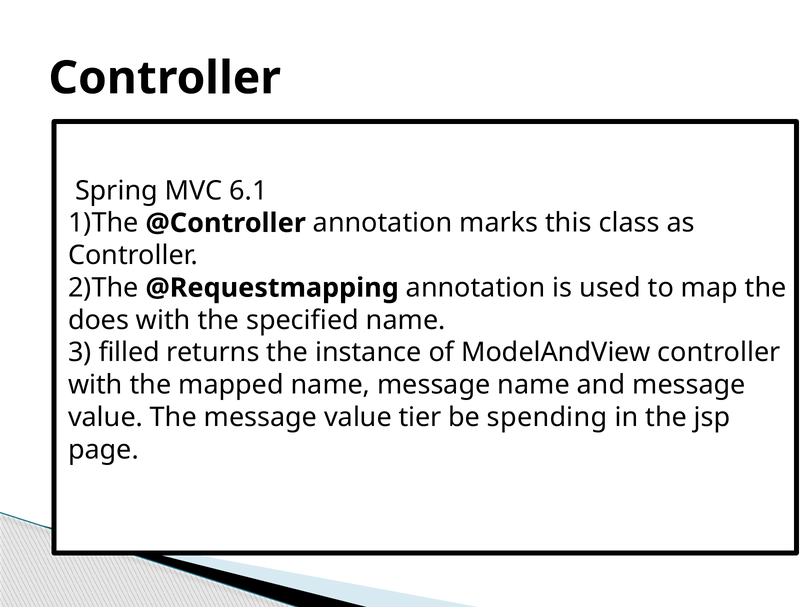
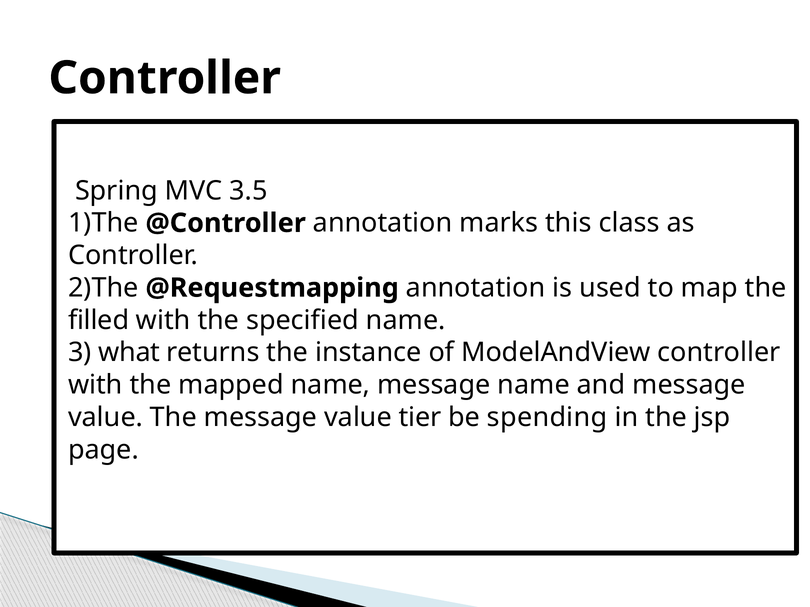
6.1: 6.1 -> 3.5 (248, 191)
does: does -> filled (99, 320)
filled: filled -> what (129, 353)
